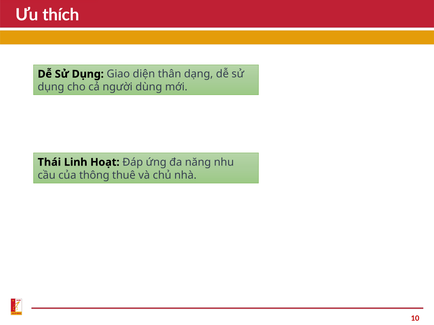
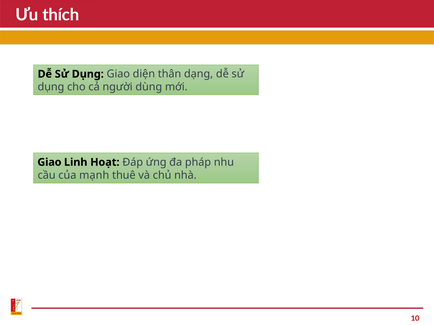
Thái: Thái -> Giao (49, 162)
năng: năng -> pháp (198, 162)
thông: thông -> mạnh (94, 175)
